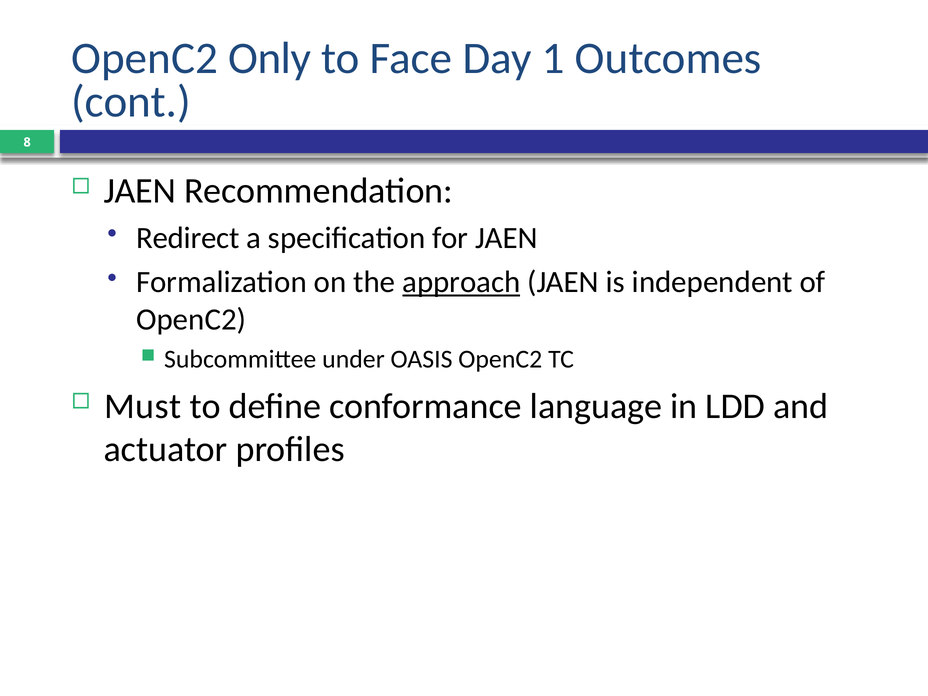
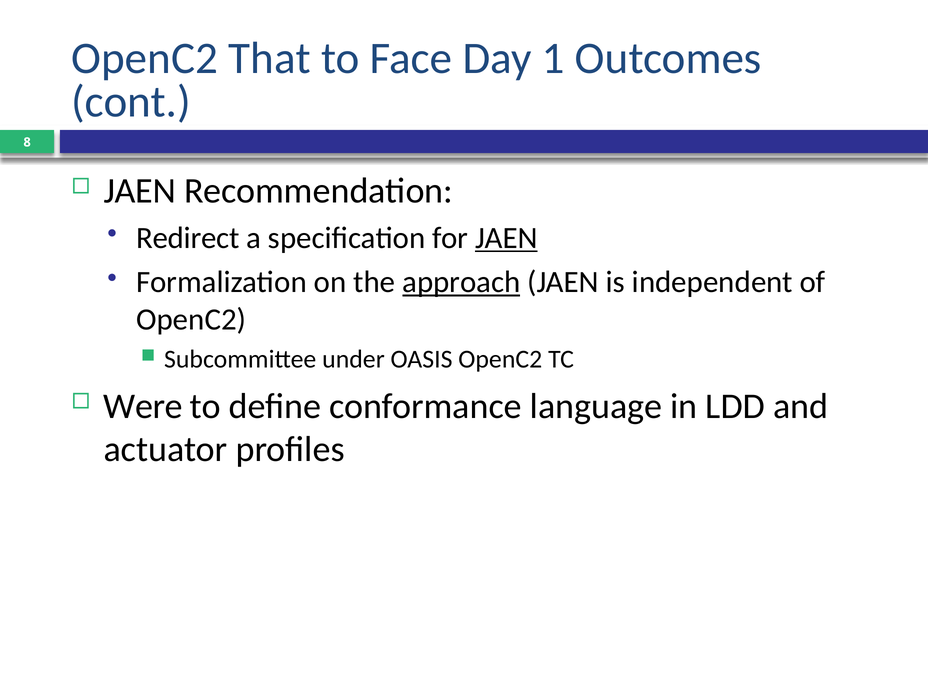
Only: Only -> That (270, 59)
JAEN underline: none -> present (506, 238)
Must: Must -> Were (143, 406)
